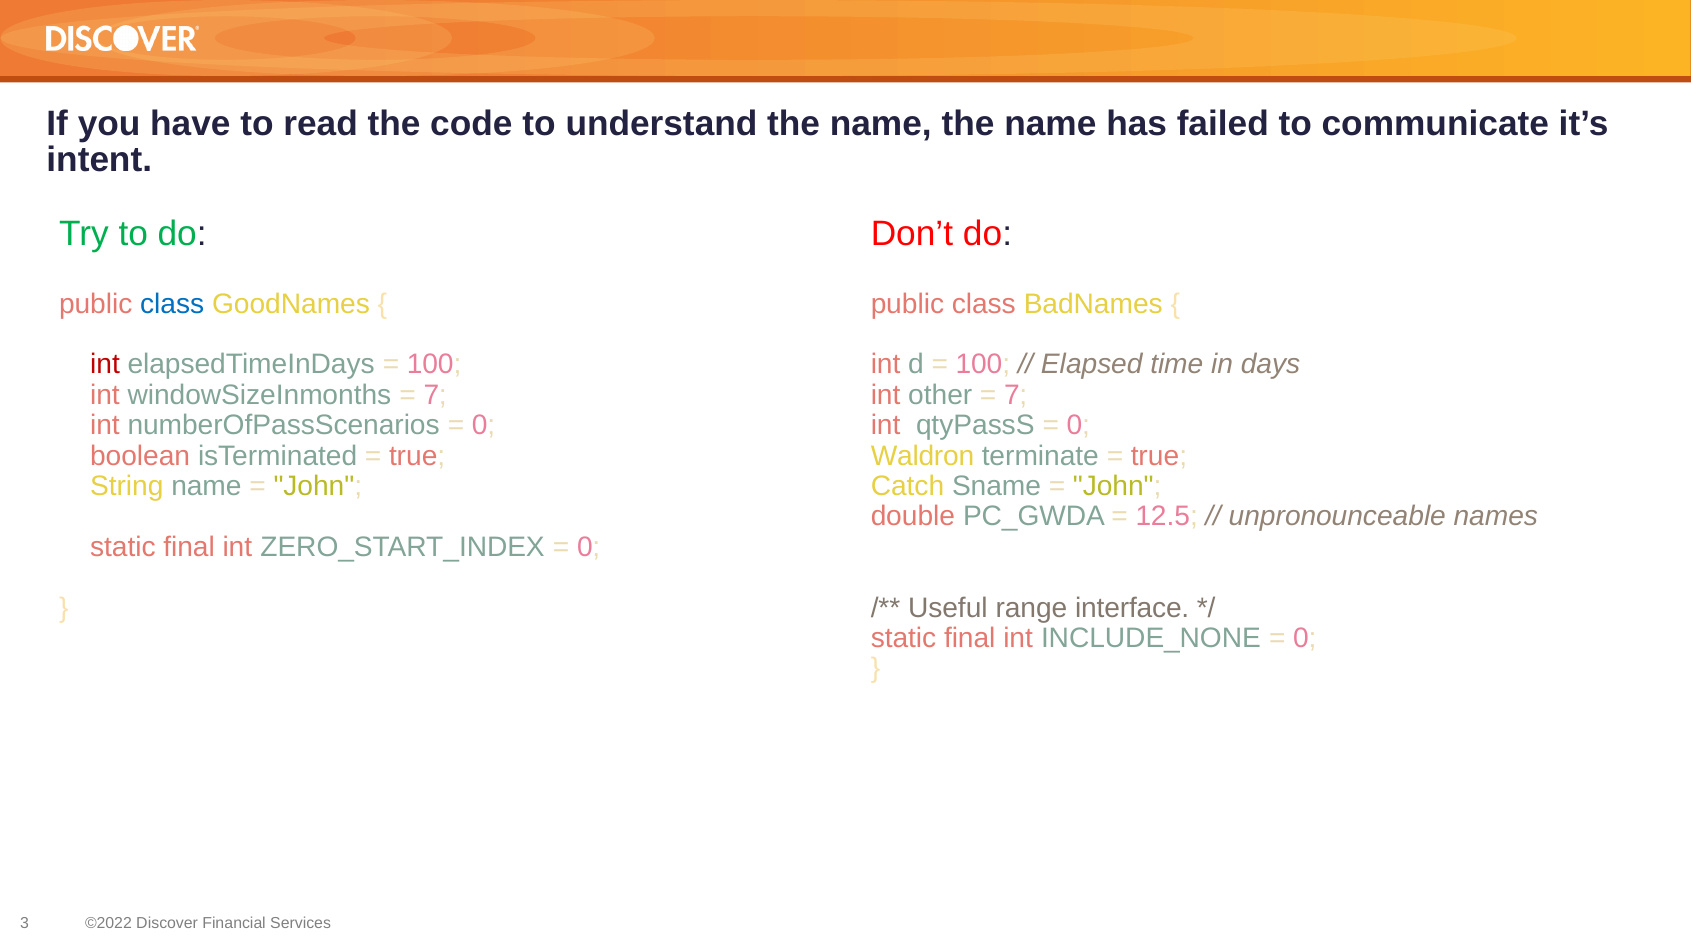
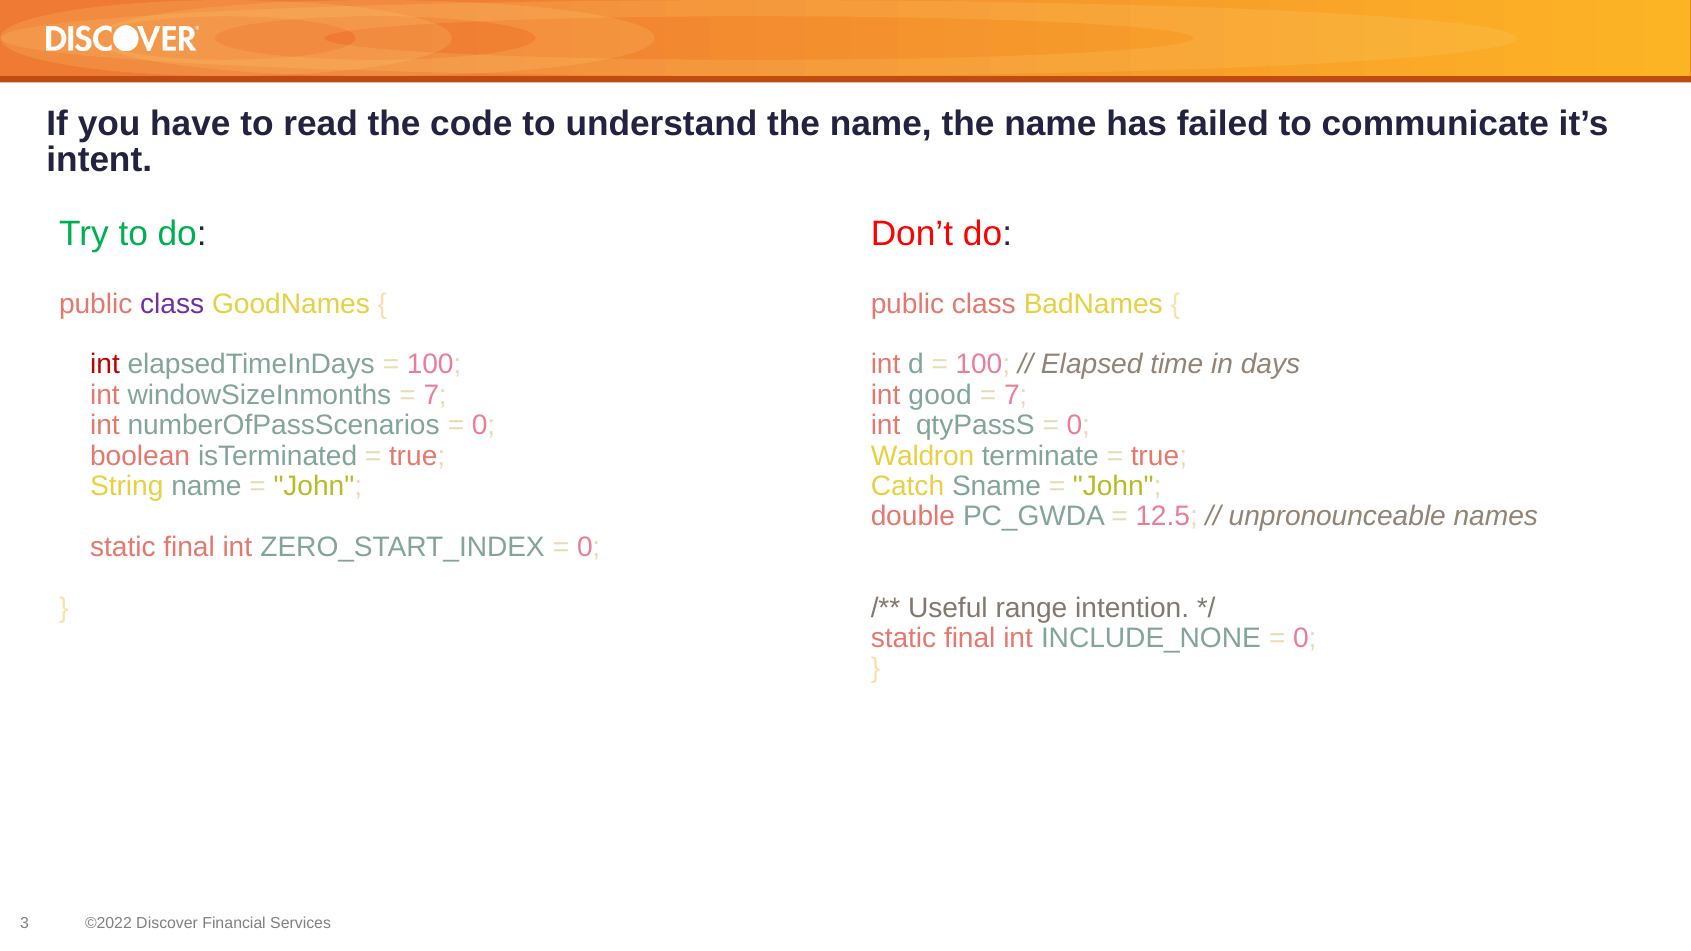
class colour: blue -> purple (172, 304)
other: other -> good (940, 395)
interface: interface -> intention (1132, 608)
